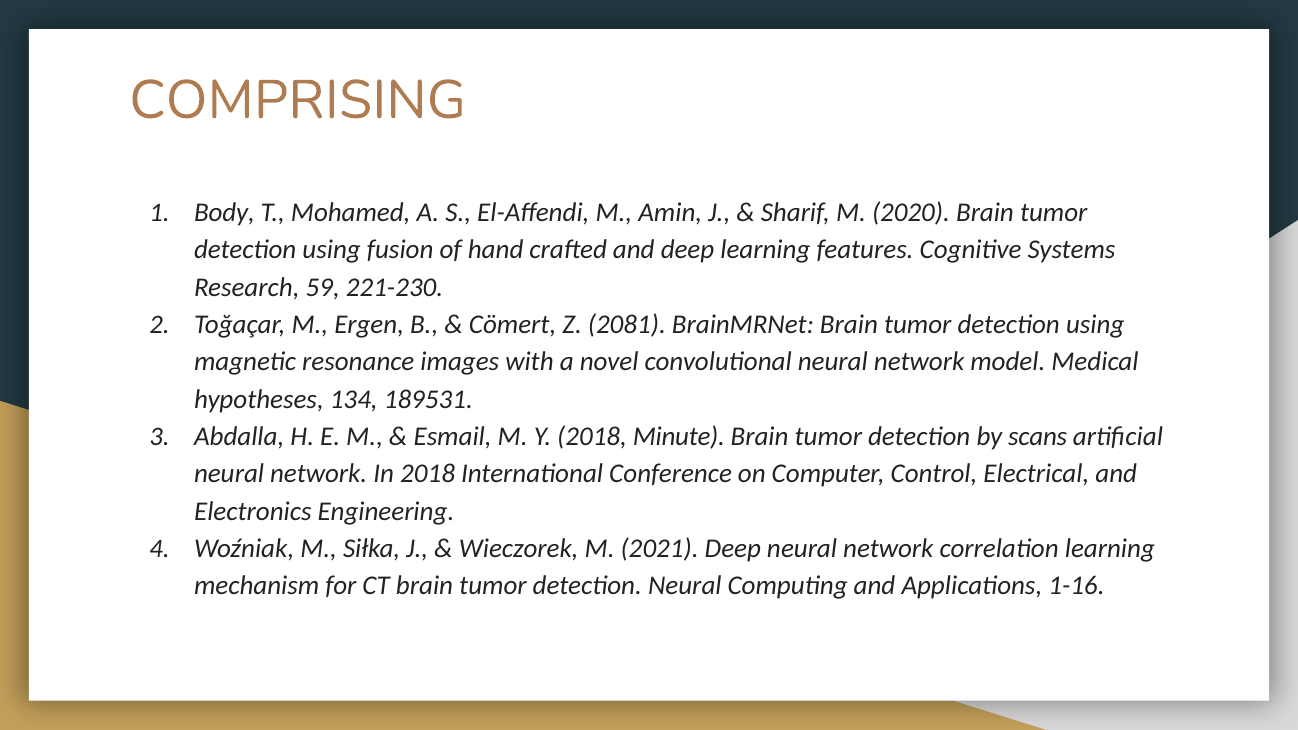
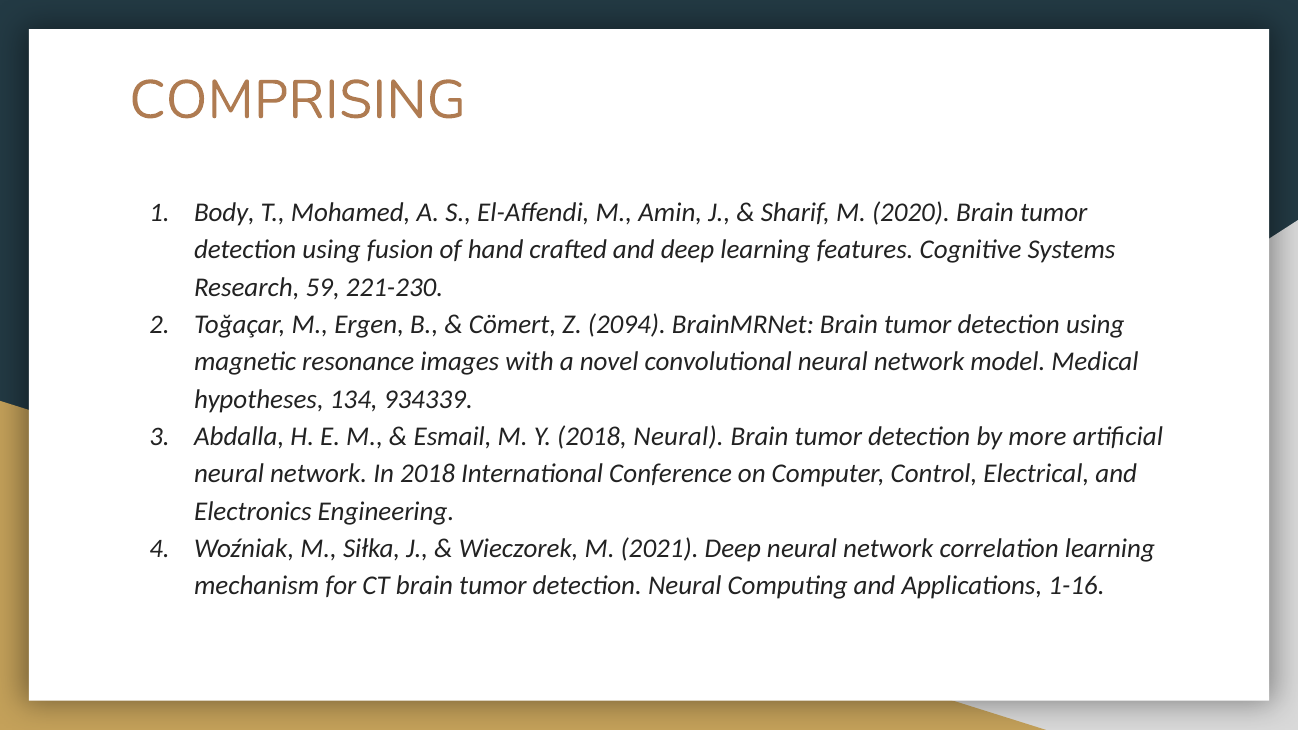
2081: 2081 -> 2094 (627, 325)
189531: 189531 -> 934339 (428, 399)
2018 Minute: Minute -> Neural (679, 437)
scans: scans -> more (1037, 437)
